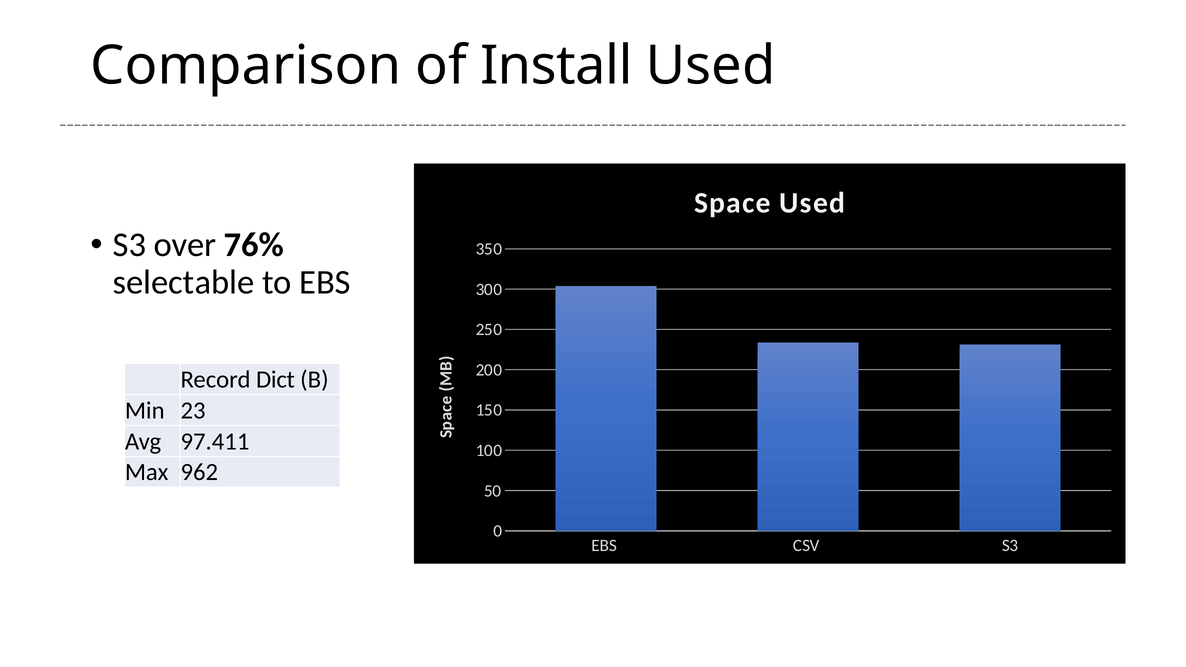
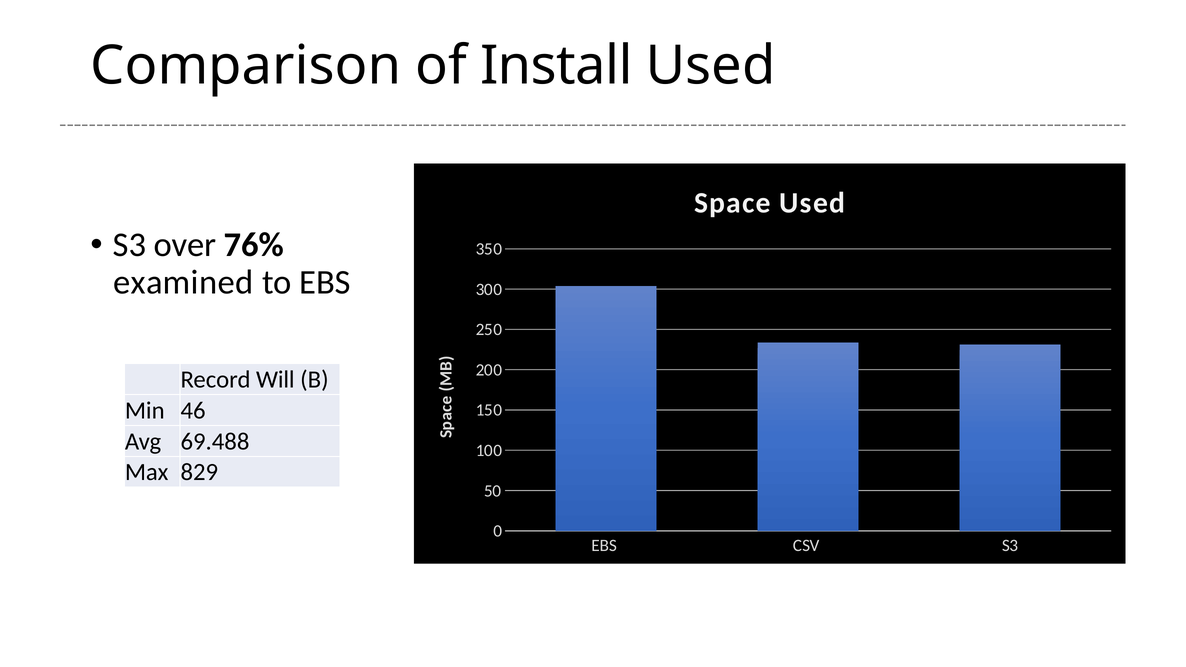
selectable: selectable -> examined (183, 282)
Dict: Dict -> Will (275, 380)
23: 23 -> 46 (193, 411)
97.411: 97.411 -> 69.488 (215, 442)
962: 962 -> 829 (199, 472)
